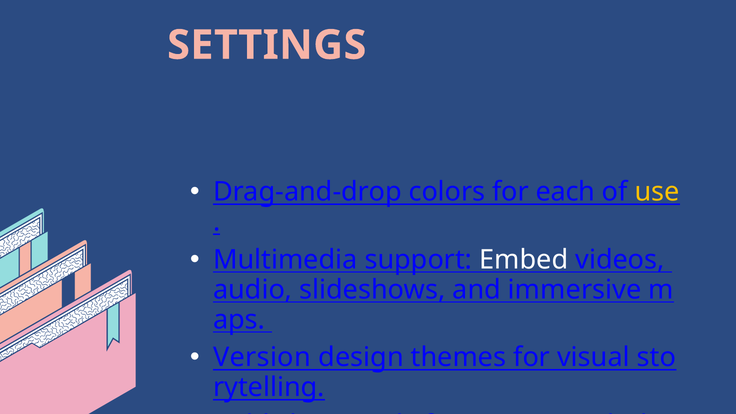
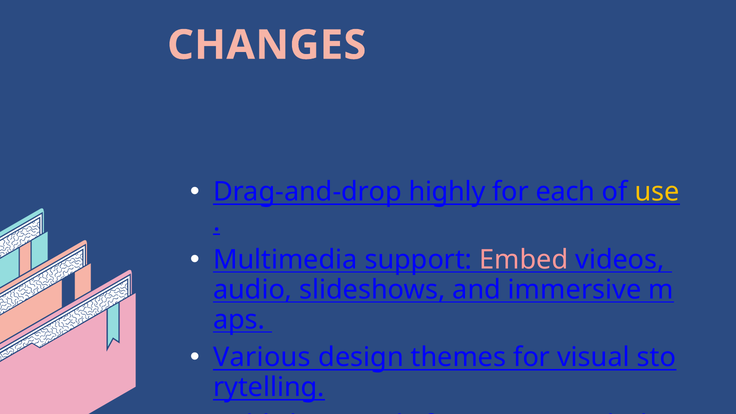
SETTINGS: SETTINGS -> CHANGES (267, 45)
colors: colors -> highly (447, 192)
Embed colour: white -> pink (524, 260)
Version: Version -> Various (262, 358)
